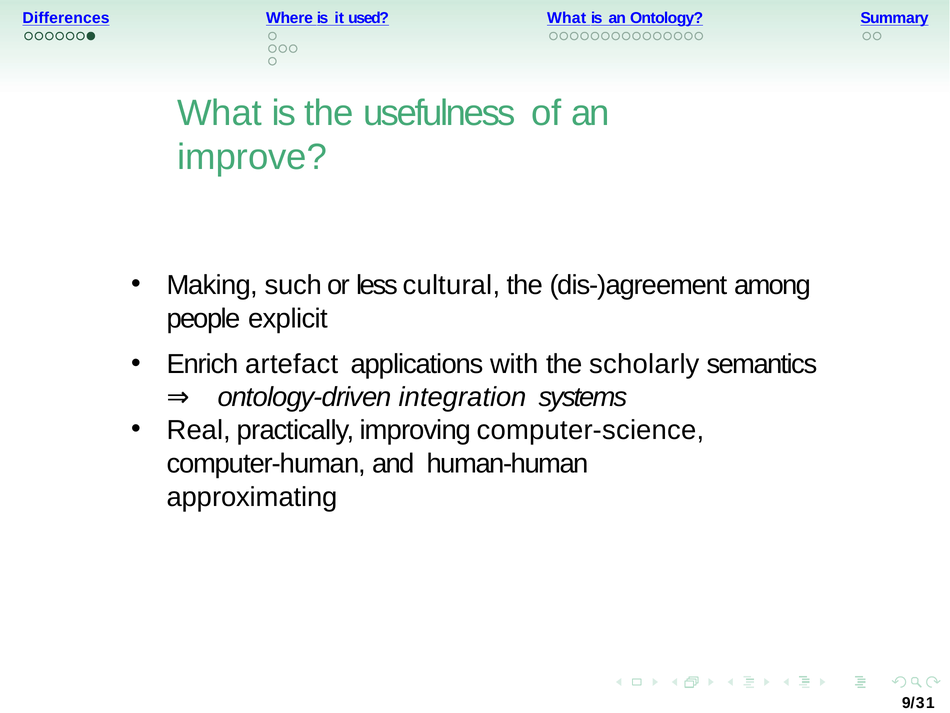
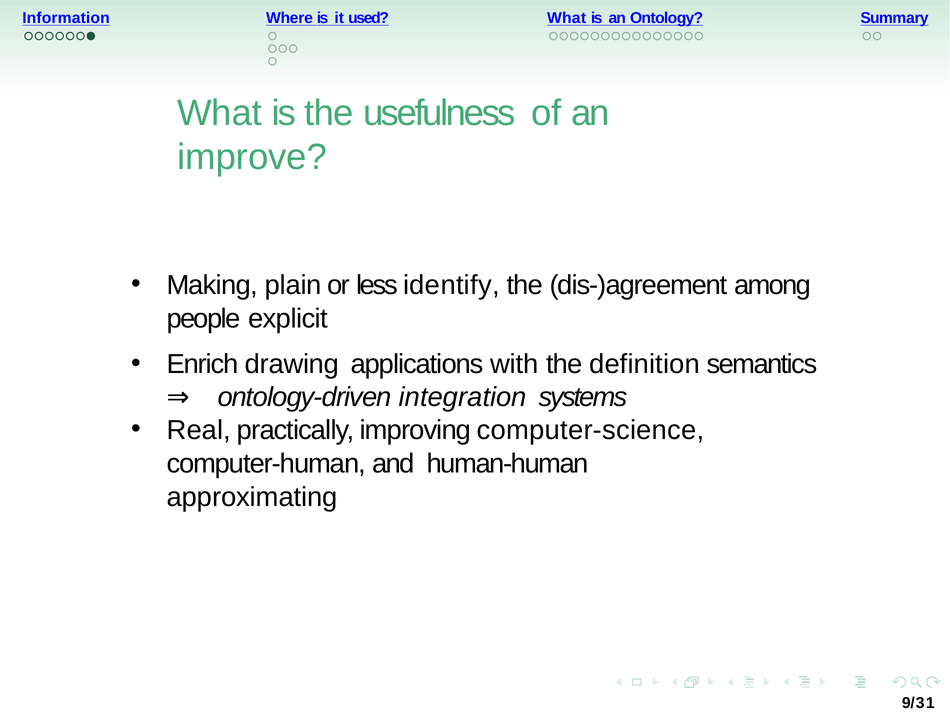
Differences: Differences -> Information (66, 18)
such: such -> plain (293, 285)
cultural: cultural -> identify (451, 285)
artefact: artefact -> drawing (292, 364)
scholarly: scholarly -> definition (645, 364)
